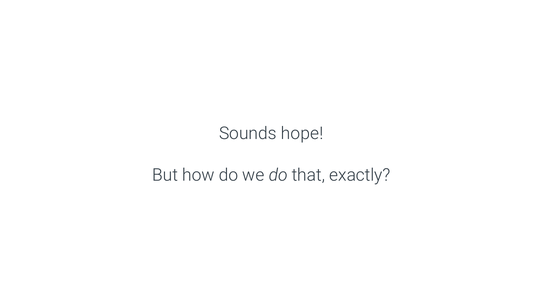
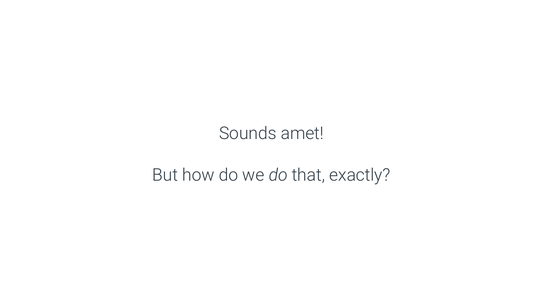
hope: hope -> amet (302, 133)
